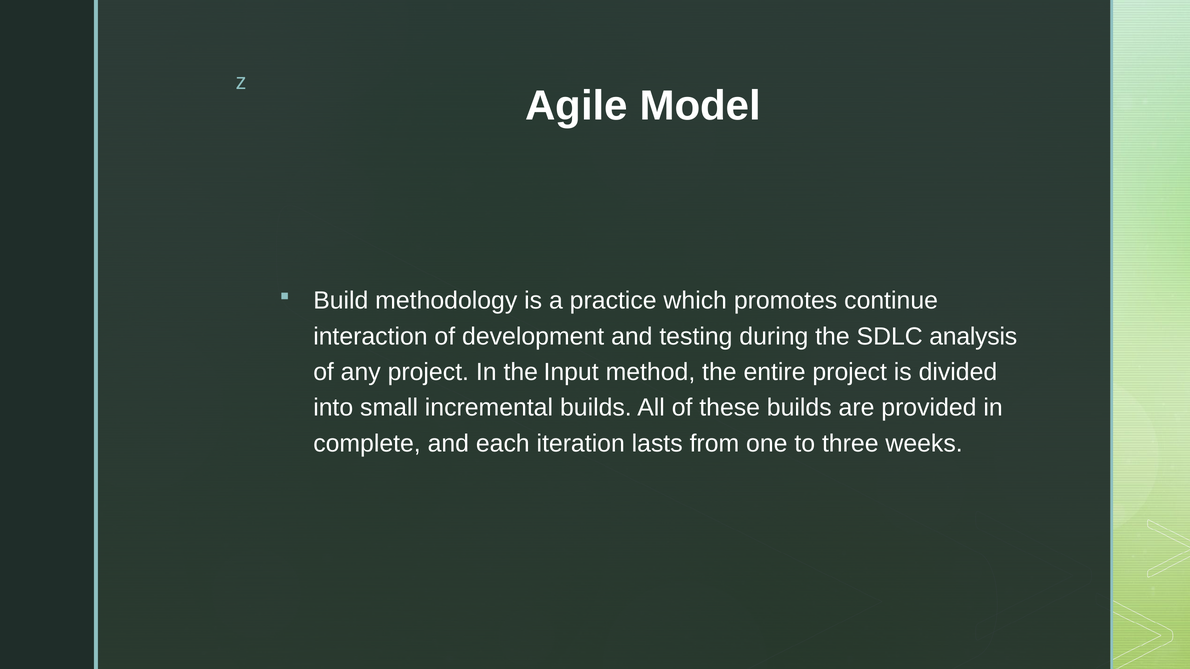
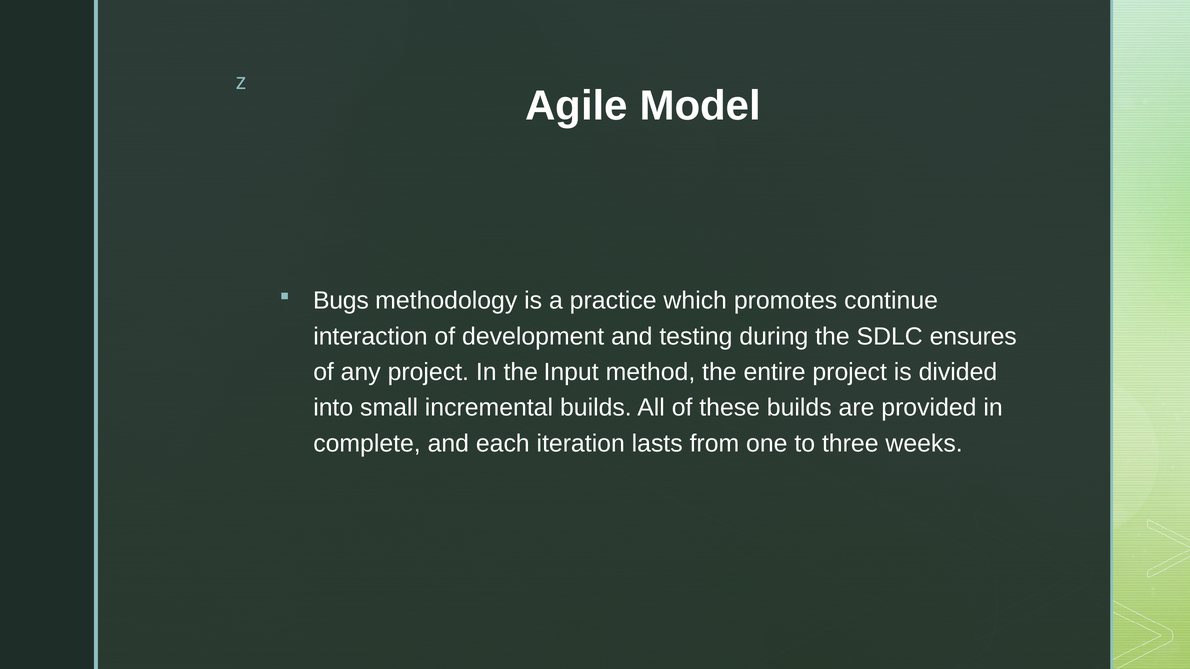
Build: Build -> Bugs (341, 301)
analysis: analysis -> ensures (973, 337)
